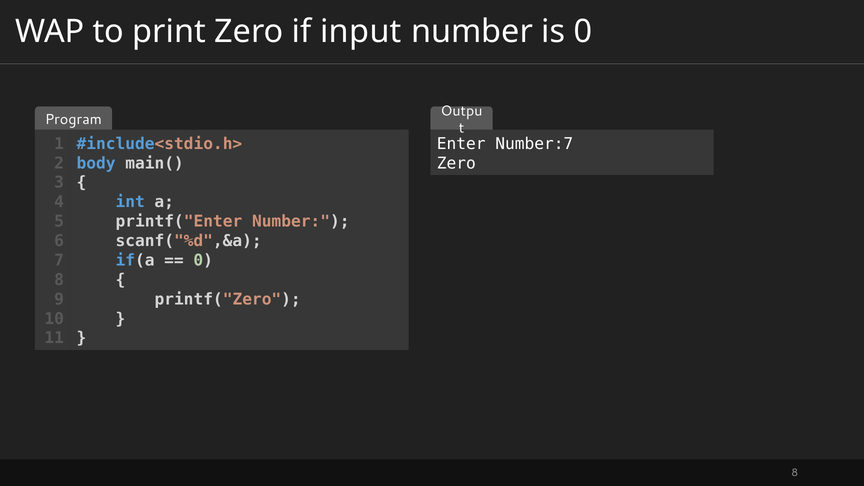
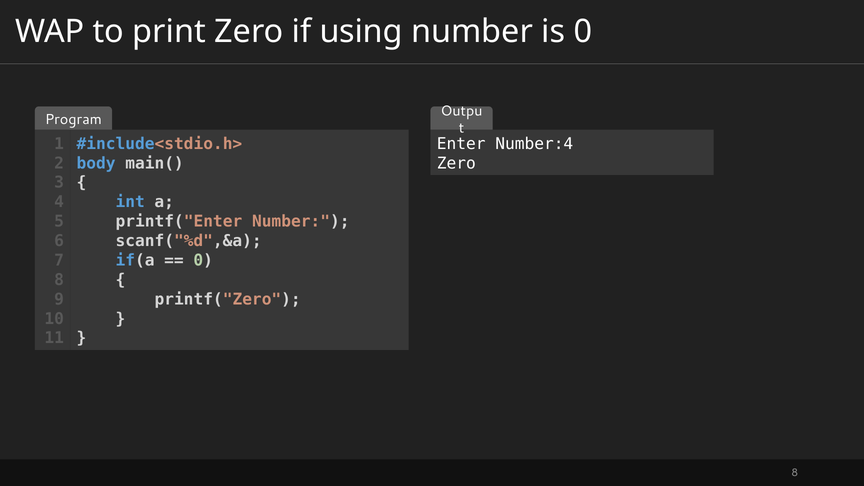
input: input -> using (361, 32)
Number:7: Number:7 -> Number:4 (534, 144)
